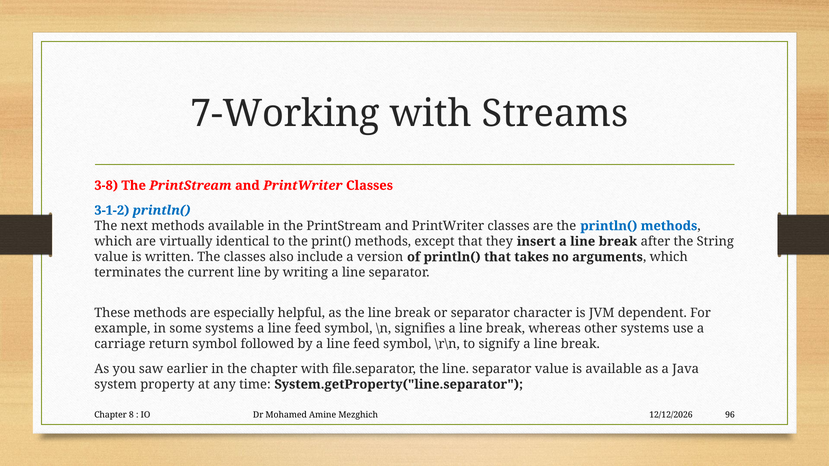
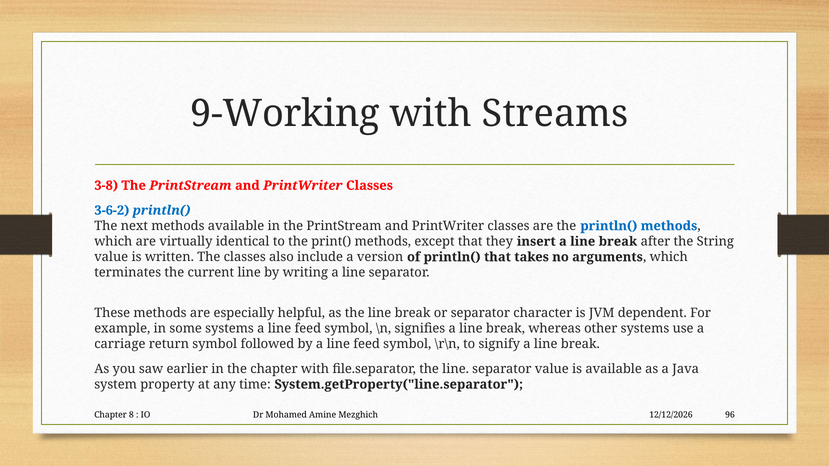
7-Working: 7-Working -> 9-Working (285, 114)
3-1-2: 3-1-2 -> 3-6-2 (112, 211)
